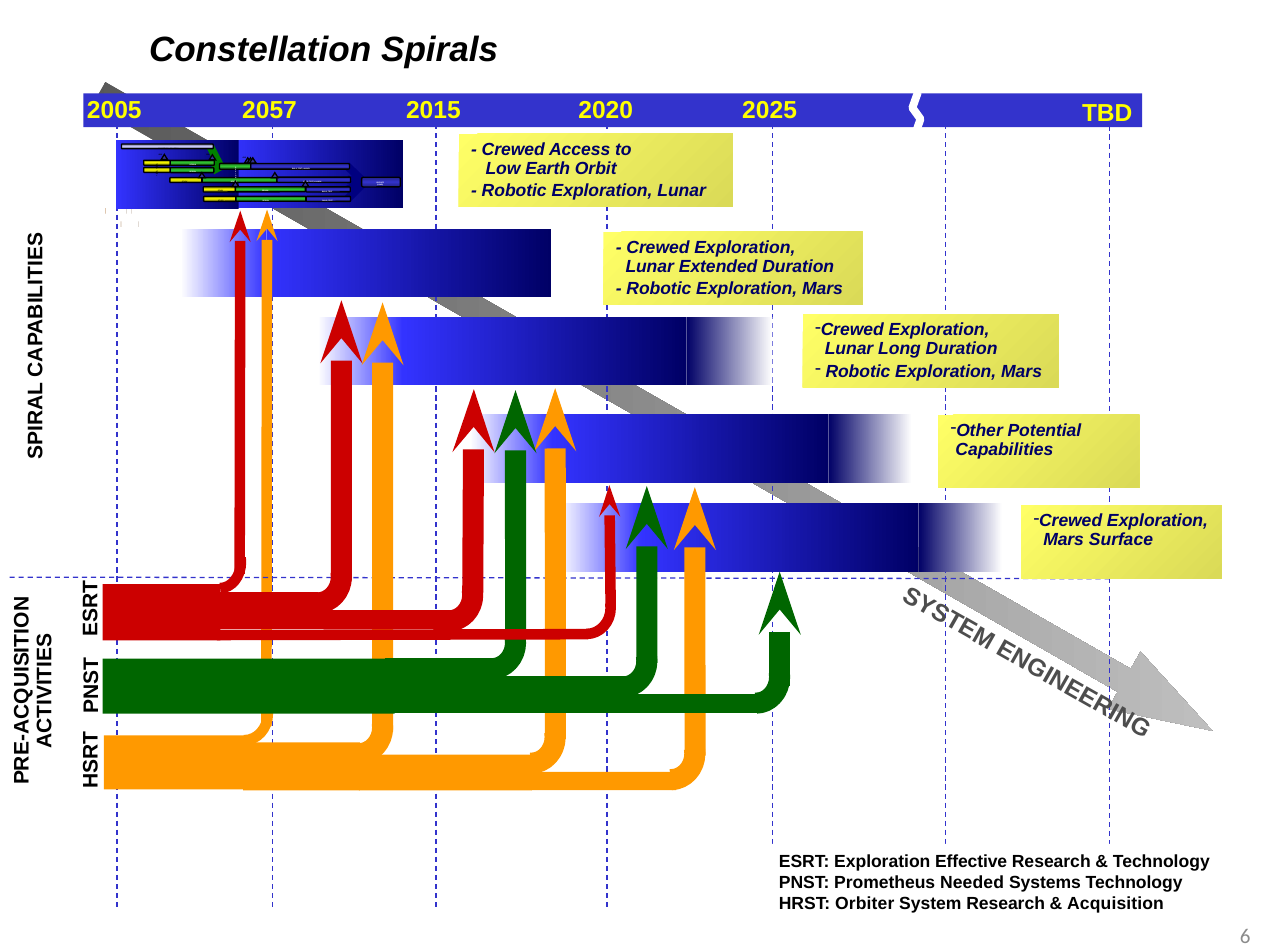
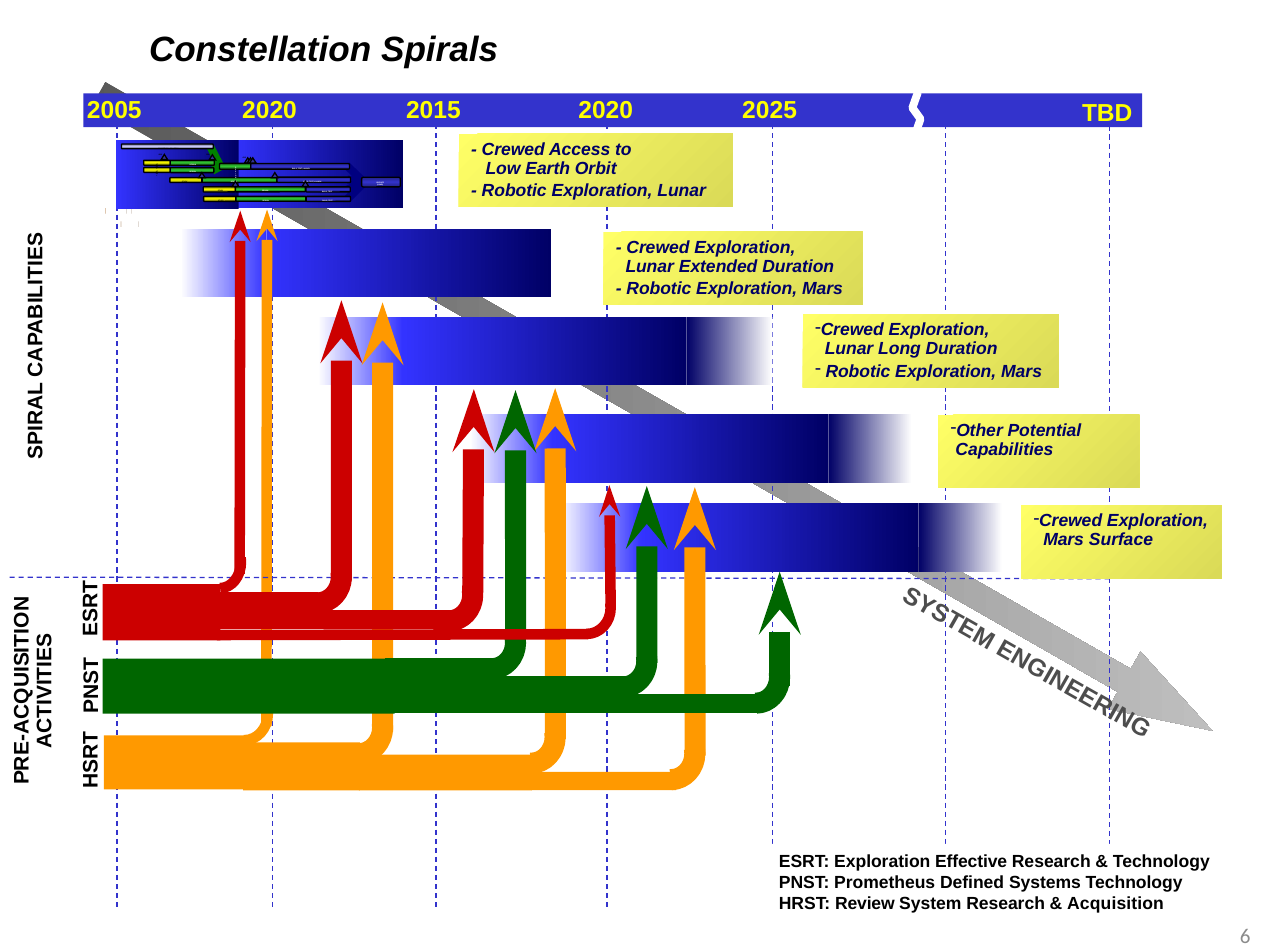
2005 2057: 2057 -> 2020 (270, 111)
Needed: Needed -> Defined (972, 883)
Orbiter: Orbiter -> Review (865, 904)
